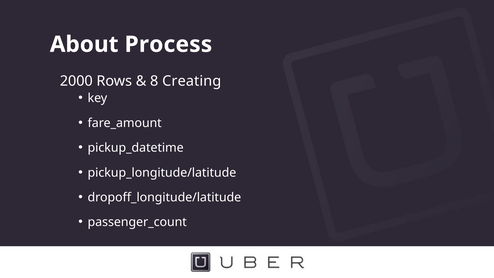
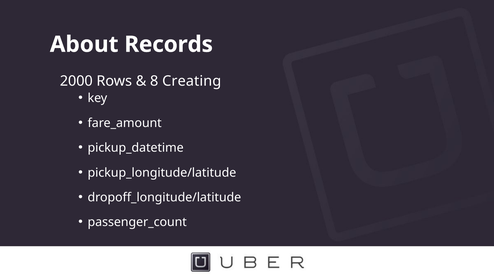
Process: Process -> Records (169, 44)
